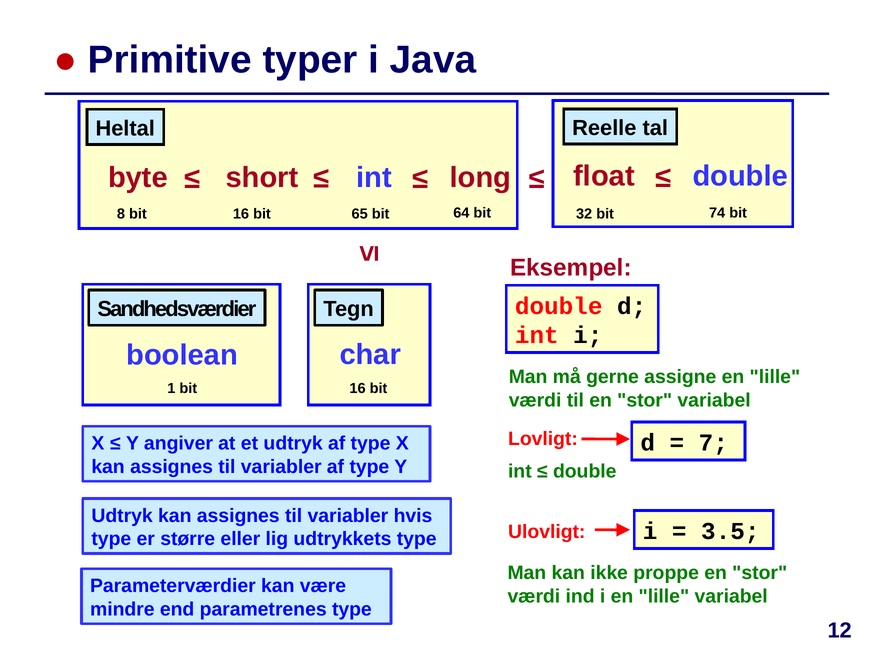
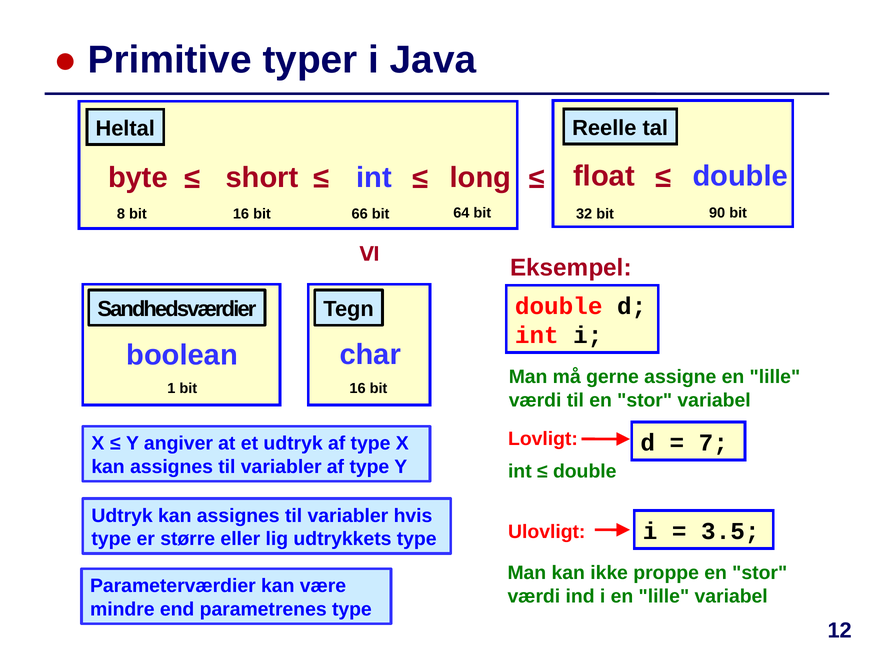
65: 65 -> 66 (360, 214)
74: 74 -> 90 (717, 213)
